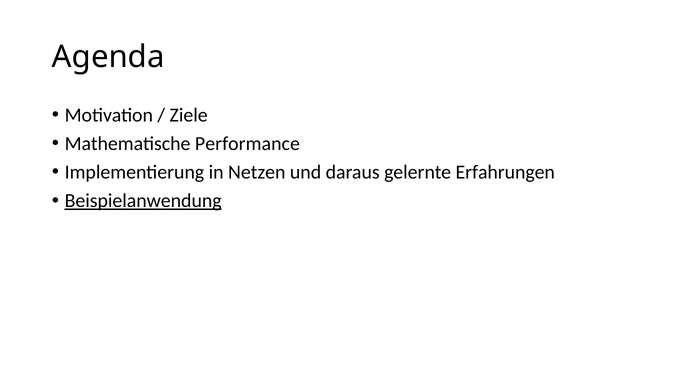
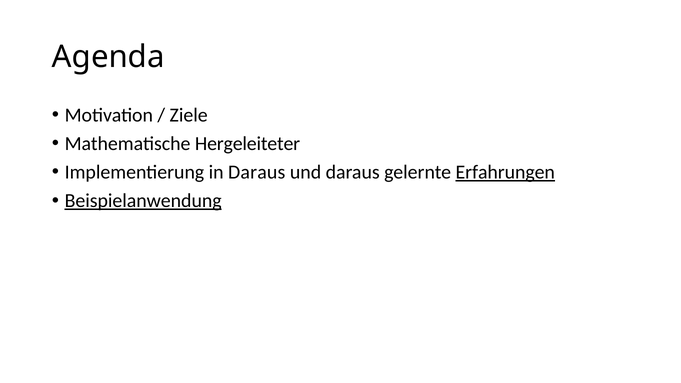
Performance: Performance -> Hergeleiteter (248, 144)
in Netzen: Netzen -> Daraus (257, 172)
Erfahrungen underline: none -> present (505, 172)
